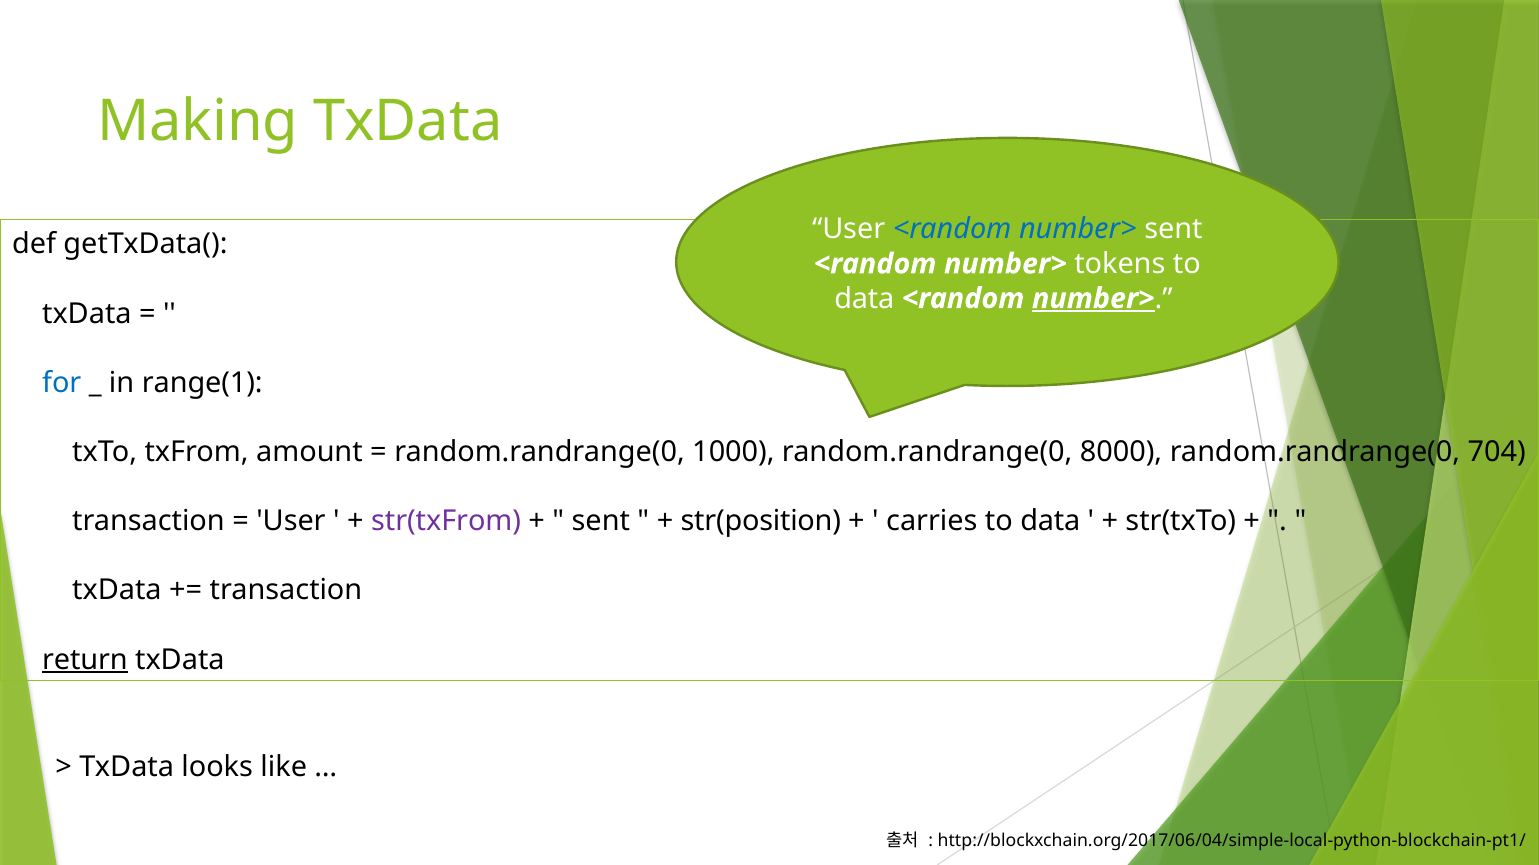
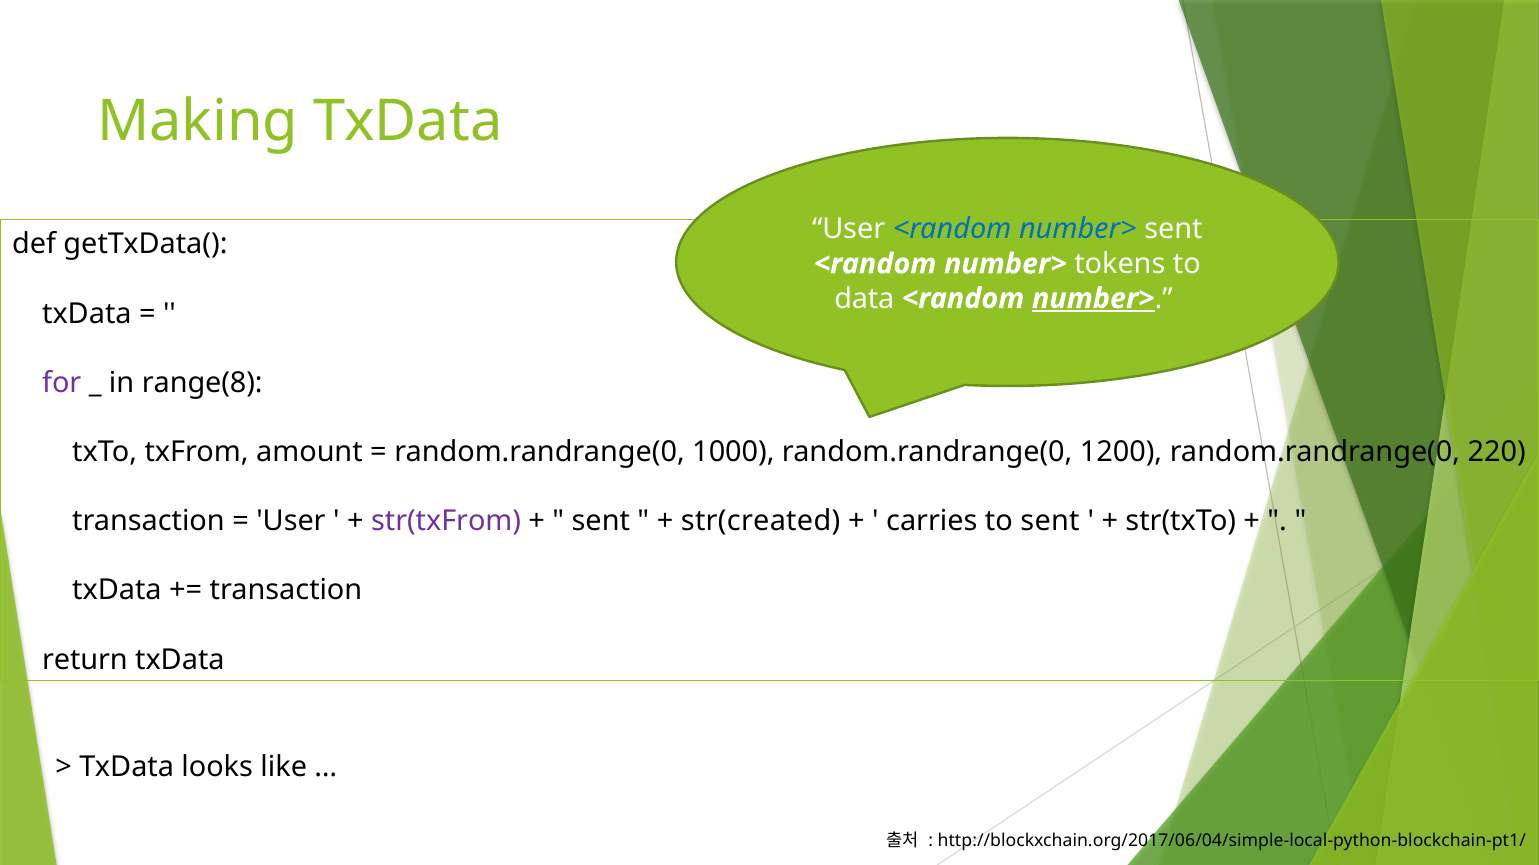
for colour: blue -> purple (62, 383)
range(1: range(1 -> range(8 (202, 383)
8000: 8000 -> 1200 (1121, 452)
704: 704 -> 220 (1497, 452)
str(position: str(position -> str(created (761, 522)
data: data -> sent (1050, 522)
return underline: present -> none (85, 660)
